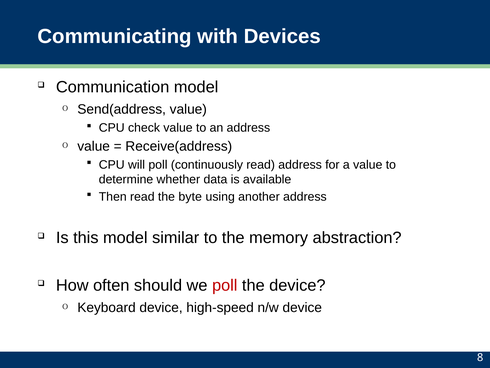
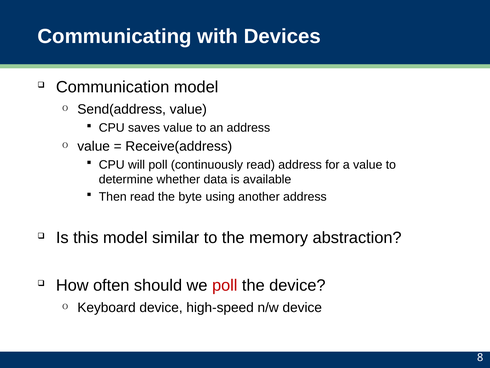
check: check -> saves (144, 128)
